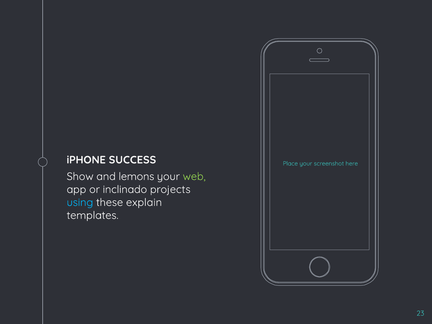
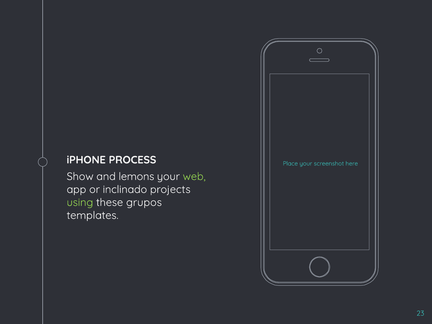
SUCCESS: SUCCESS -> PROCESS (133, 160)
using colour: light blue -> light green (80, 202)
explain: explain -> grupos (144, 202)
